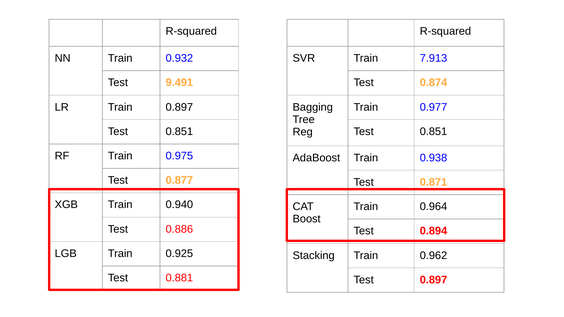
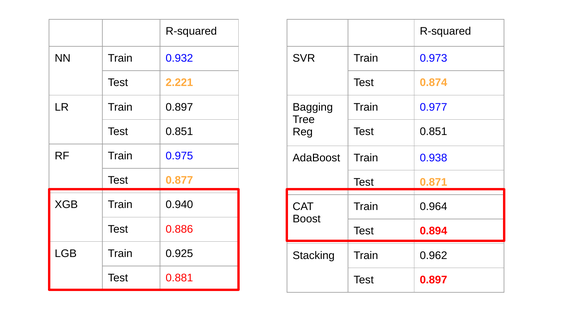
7.913: 7.913 -> 0.973 (433, 58)
9.491: 9.491 -> 2.221 (179, 83)
